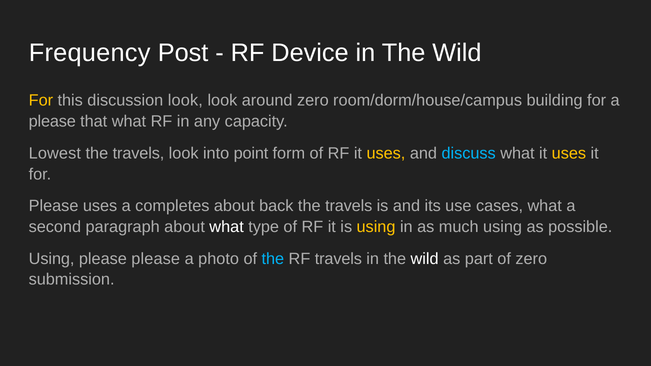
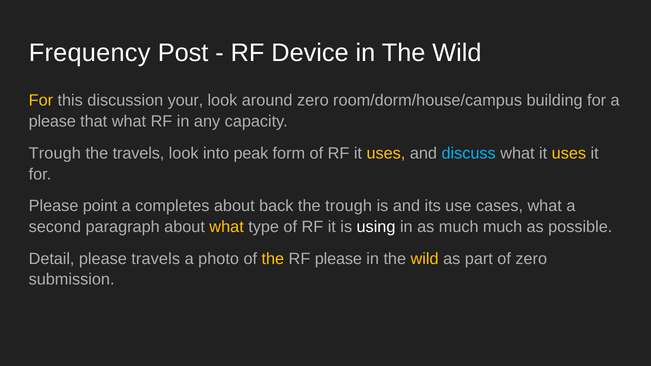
discussion look: look -> your (185, 101)
Lowest: Lowest -> Trough (55, 153)
point: point -> peak (251, 153)
Please uses: uses -> point (100, 206)
travels: travels -> trough (349, 206)
what colour: white -> yellow (227, 227)
using colour: yellow -> white (376, 227)
much using: using -> much (503, 227)
Using: Using -> Detail (52, 259)
please please: please -> travels (156, 259)
the colour: light blue -> yellow (273, 259)
RF travels: travels -> please (338, 259)
wild colour: white -> yellow (425, 259)
